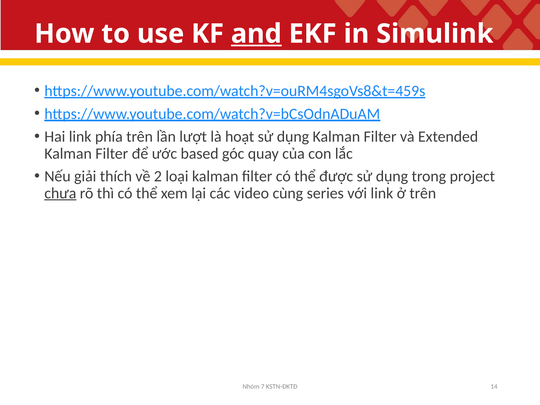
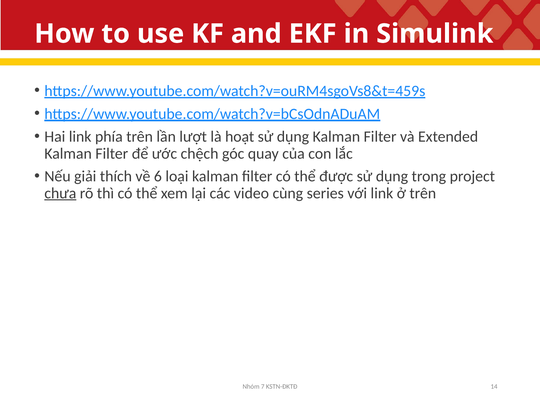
and underline: present -> none (256, 34)
based: based -> chệch (200, 154)
2: 2 -> 6 (158, 176)
